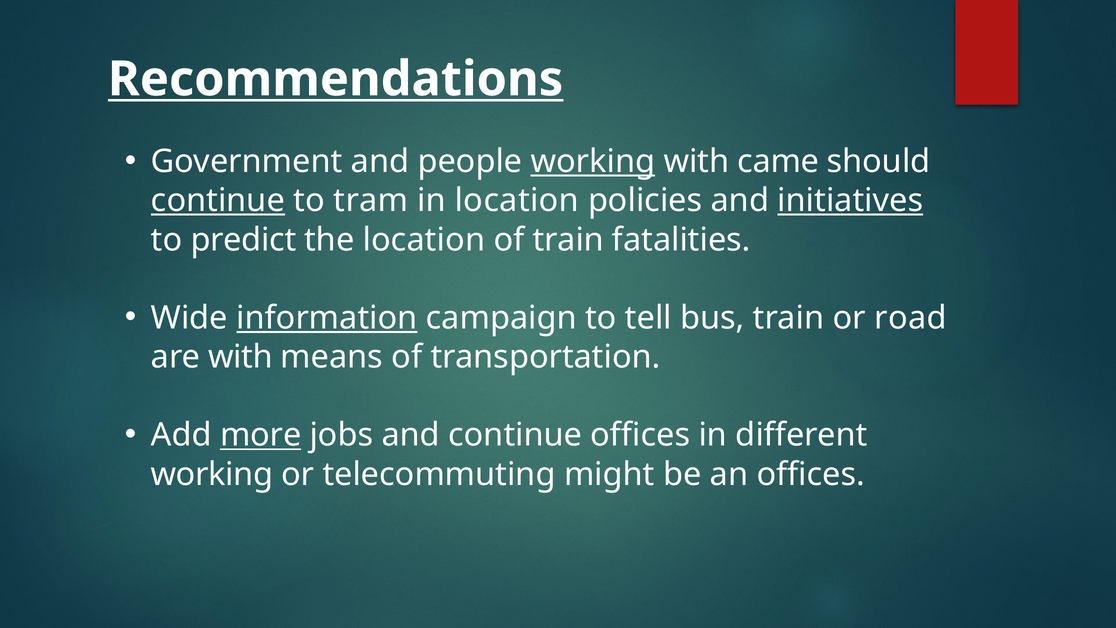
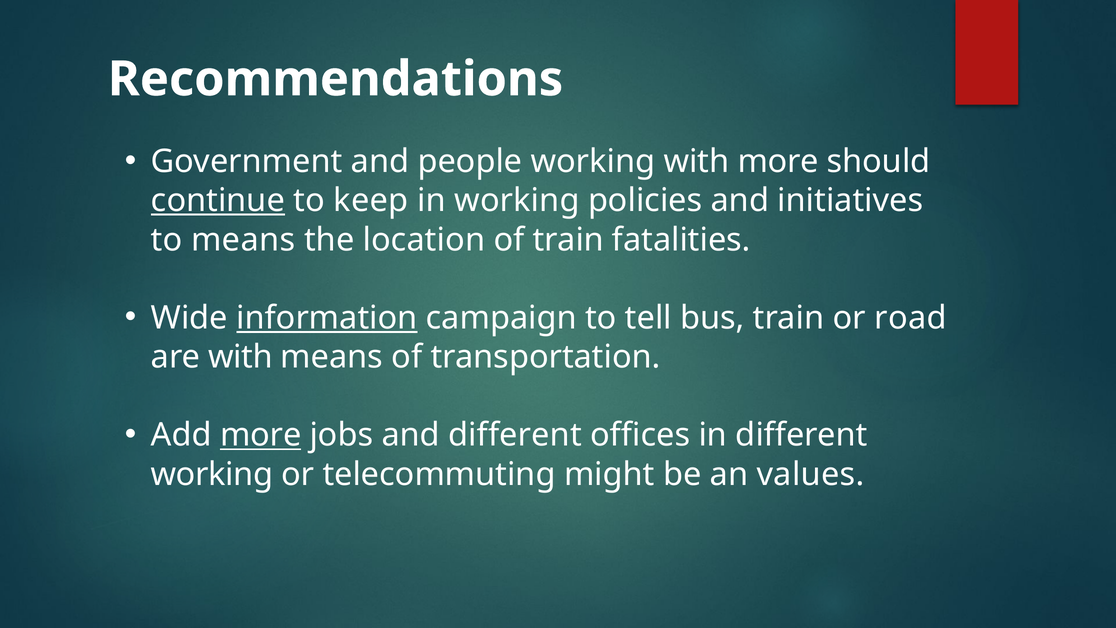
Recommendations underline: present -> none (336, 79)
working underline: present -> none (593, 161)
with came: came -> more (778, 161)
tram: tram -> keep (371, 201)
in location: location -> working (517, 201)
initiatives underline: present -> none (850, 201)
to predict: predict -> means (243, 240)
and continue: continue -> different (515, 435)
an offices: offices -> values (811, 474)
